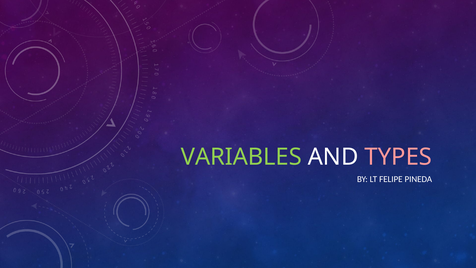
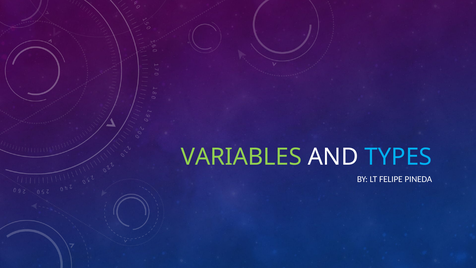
TYPES colour: pink -> light blue (398, 157)
